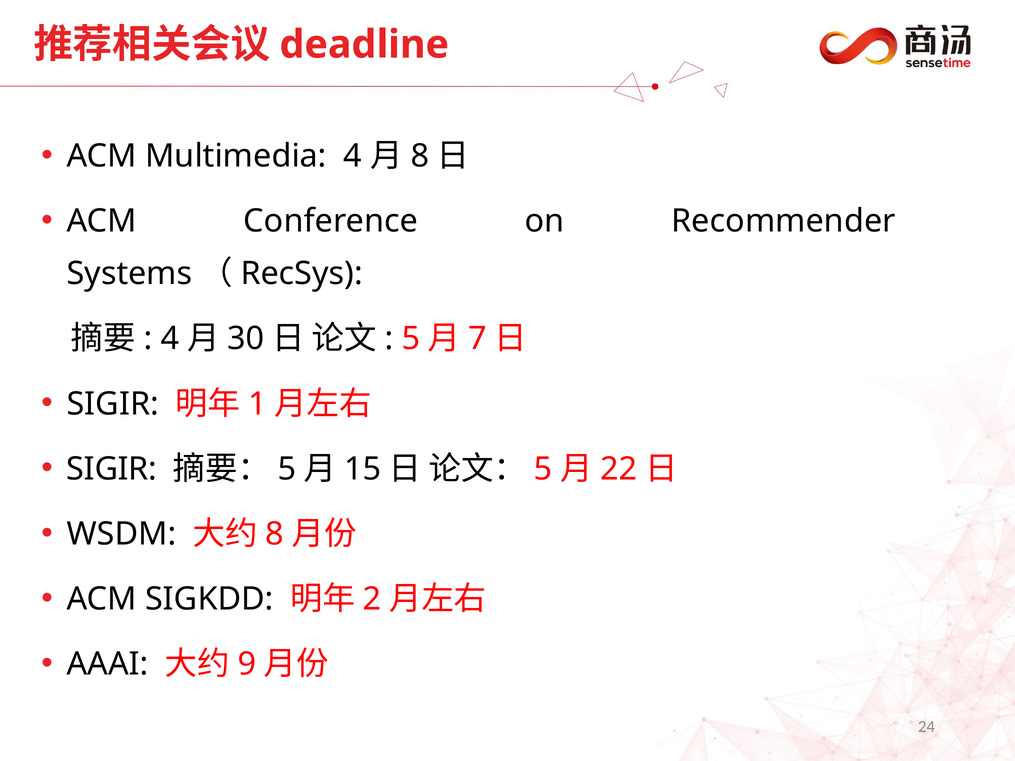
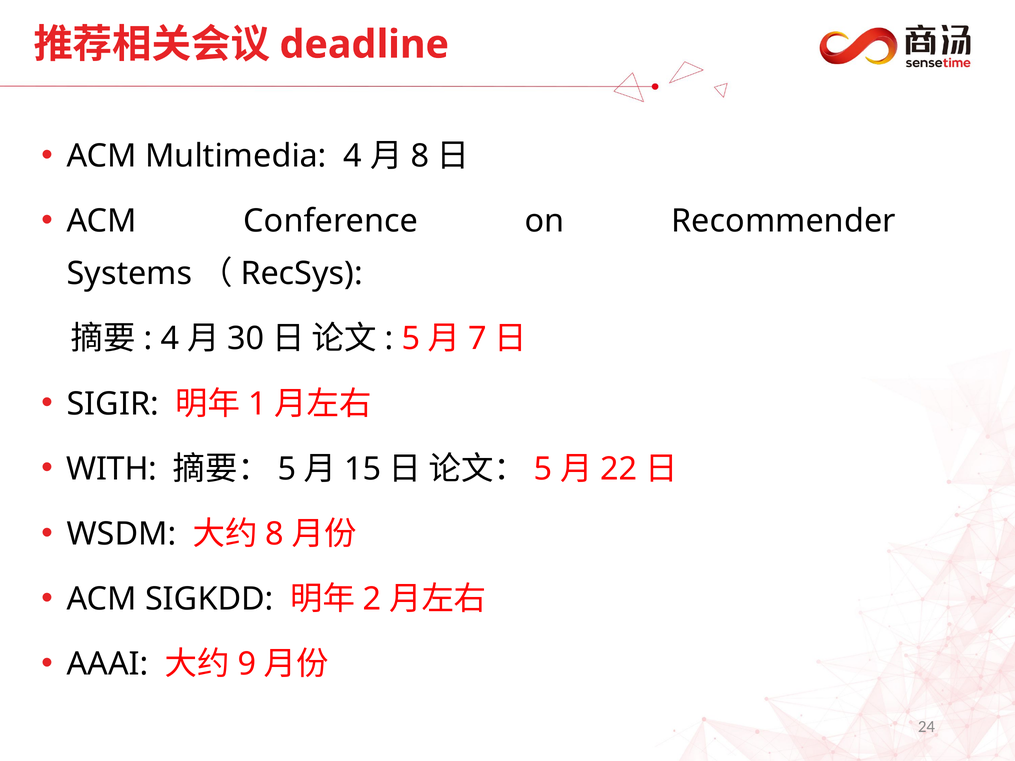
SIGIR: SIGIR -> WITH (112, 469)
